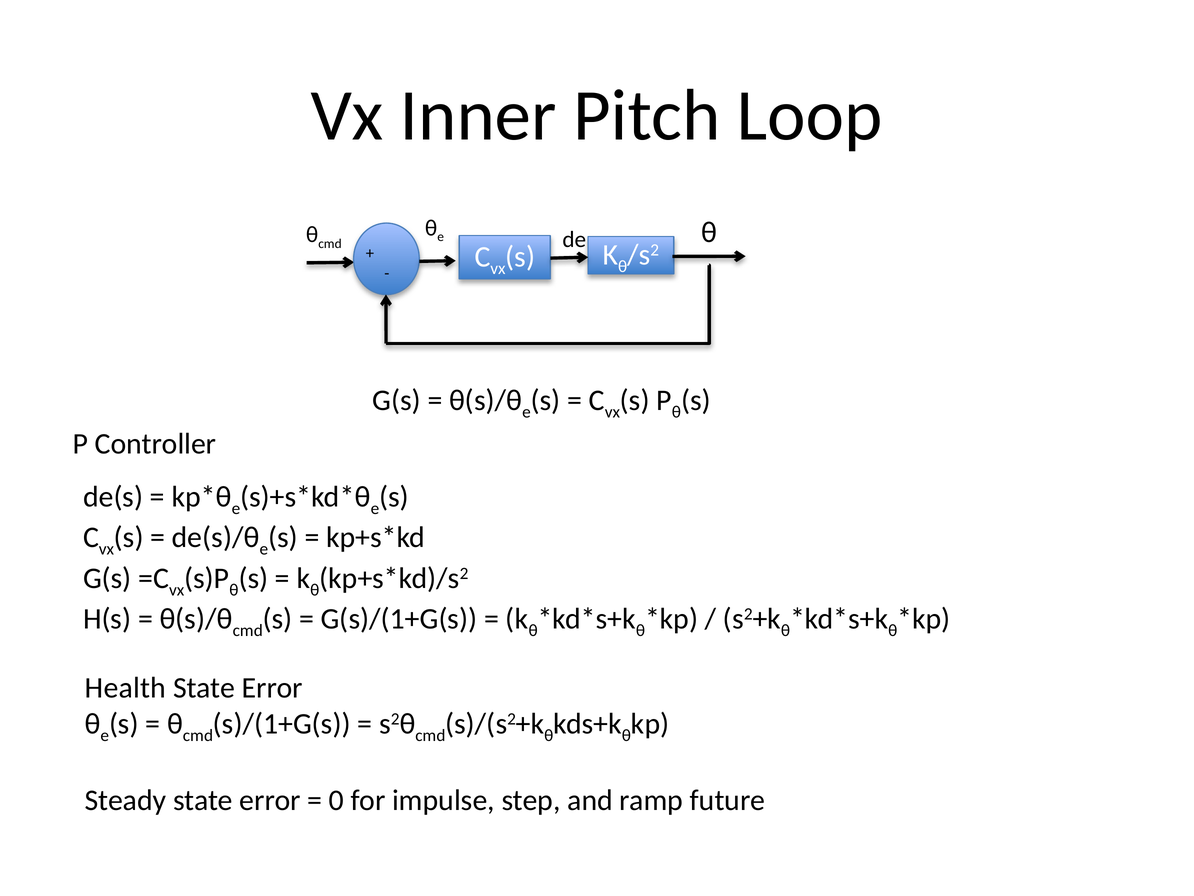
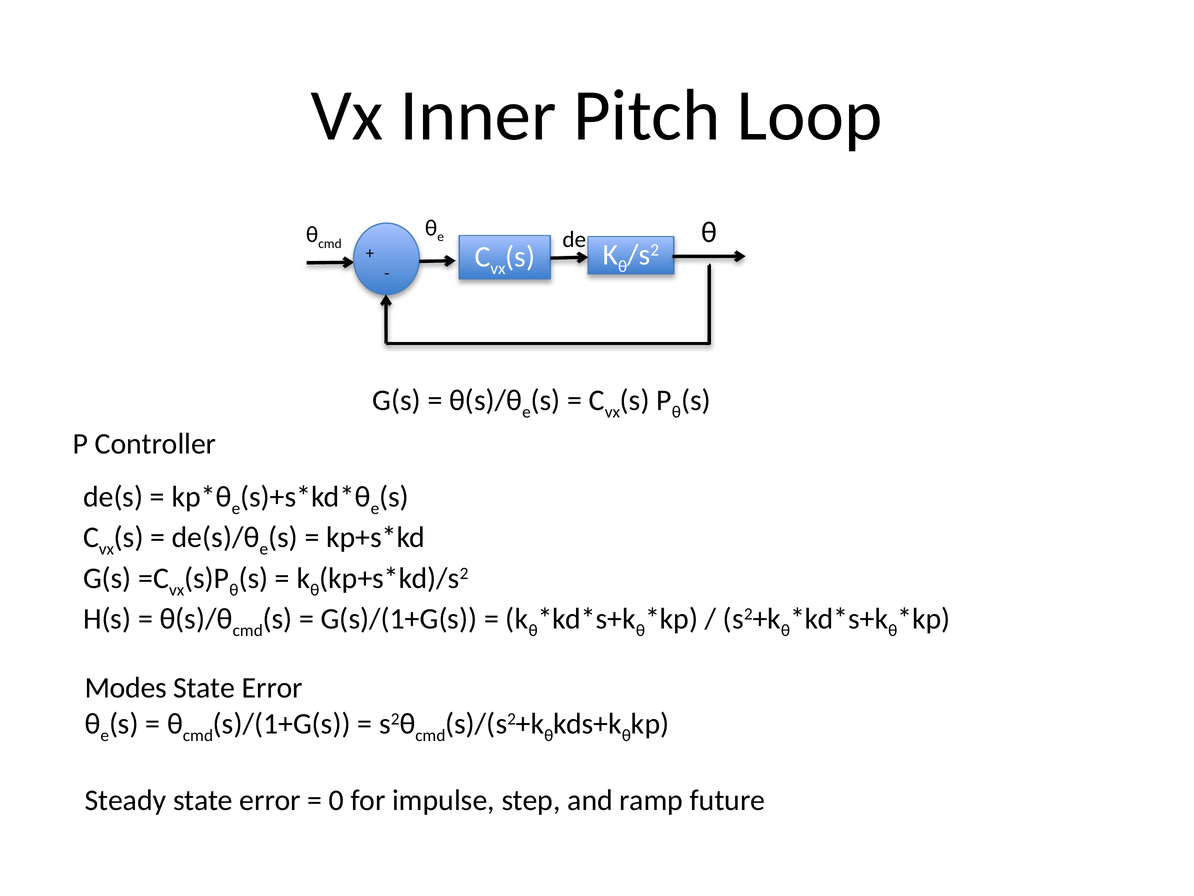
Health: Health -> Modes (126, 687)
